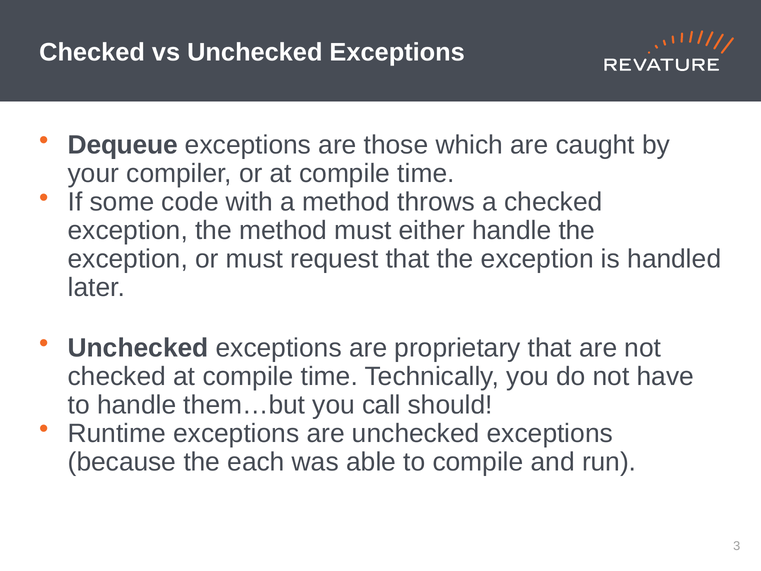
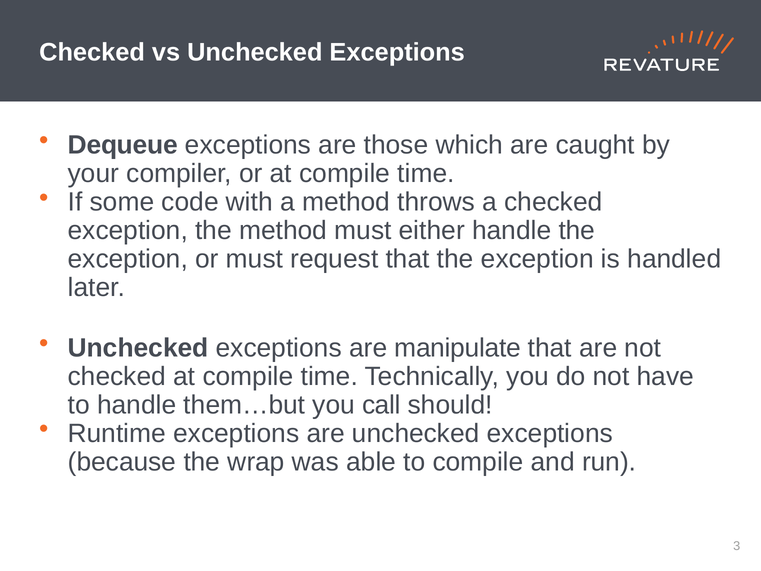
proprietary: proprietary -> manipulate (458, 348)
each: each -> wrap (256, 462)
